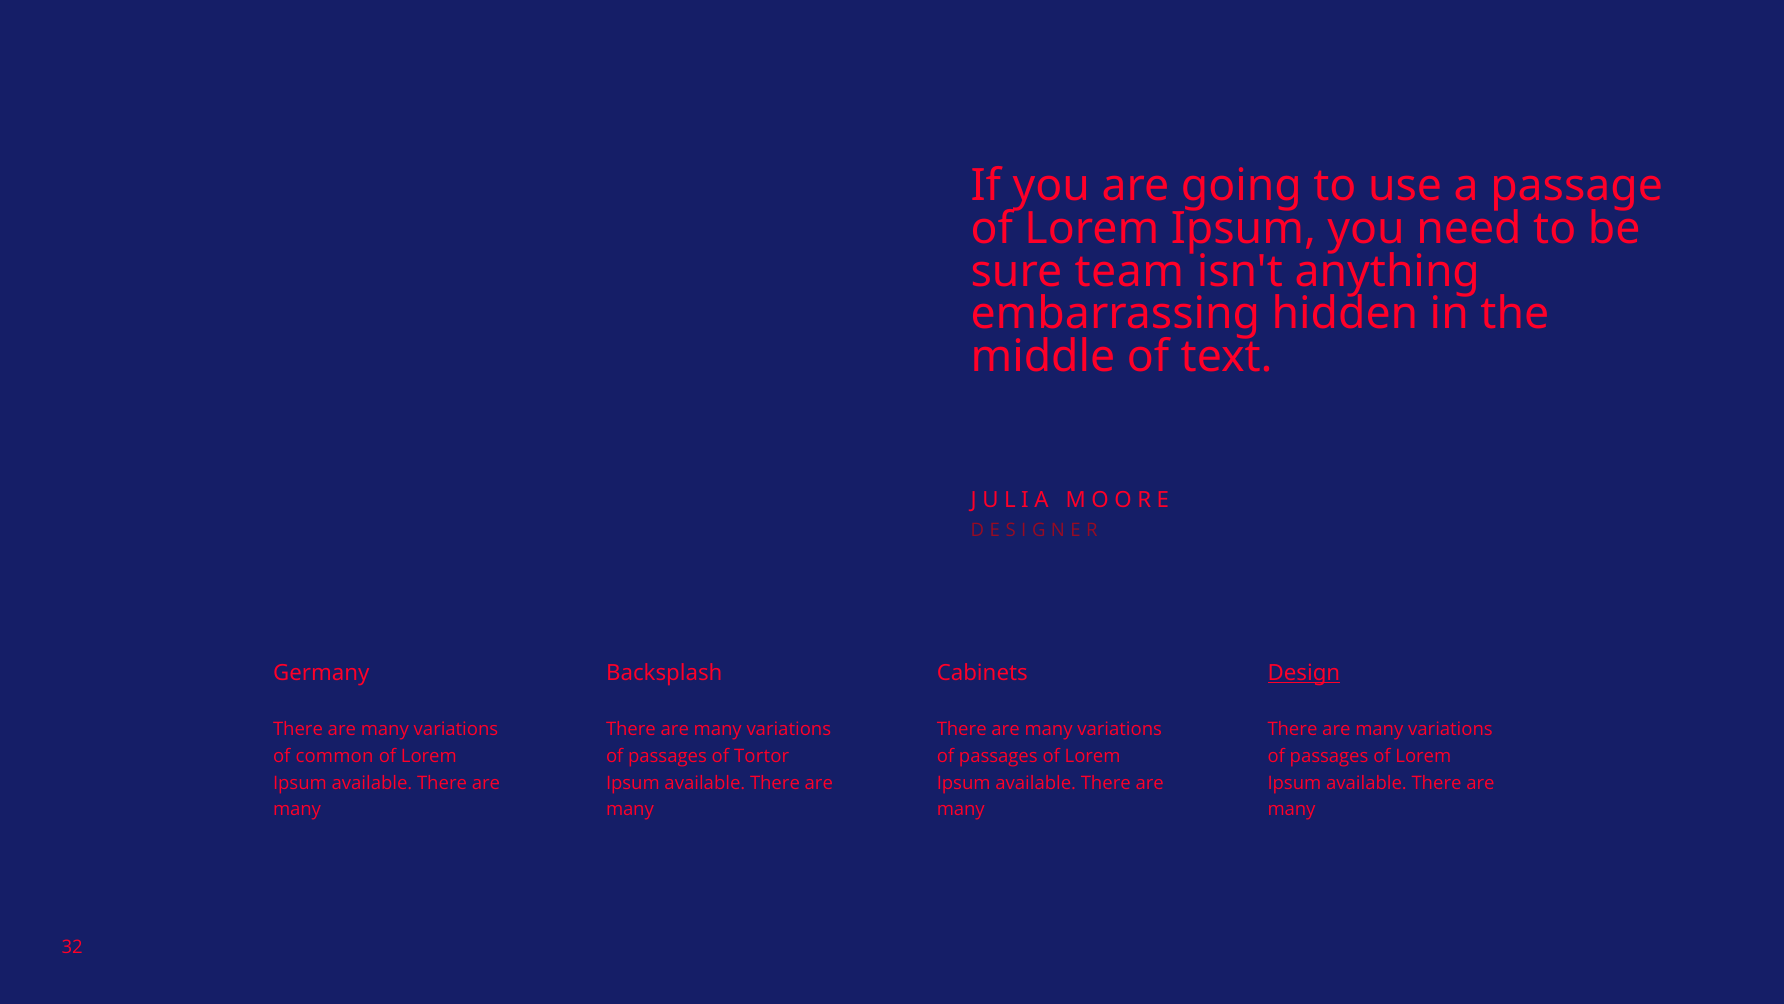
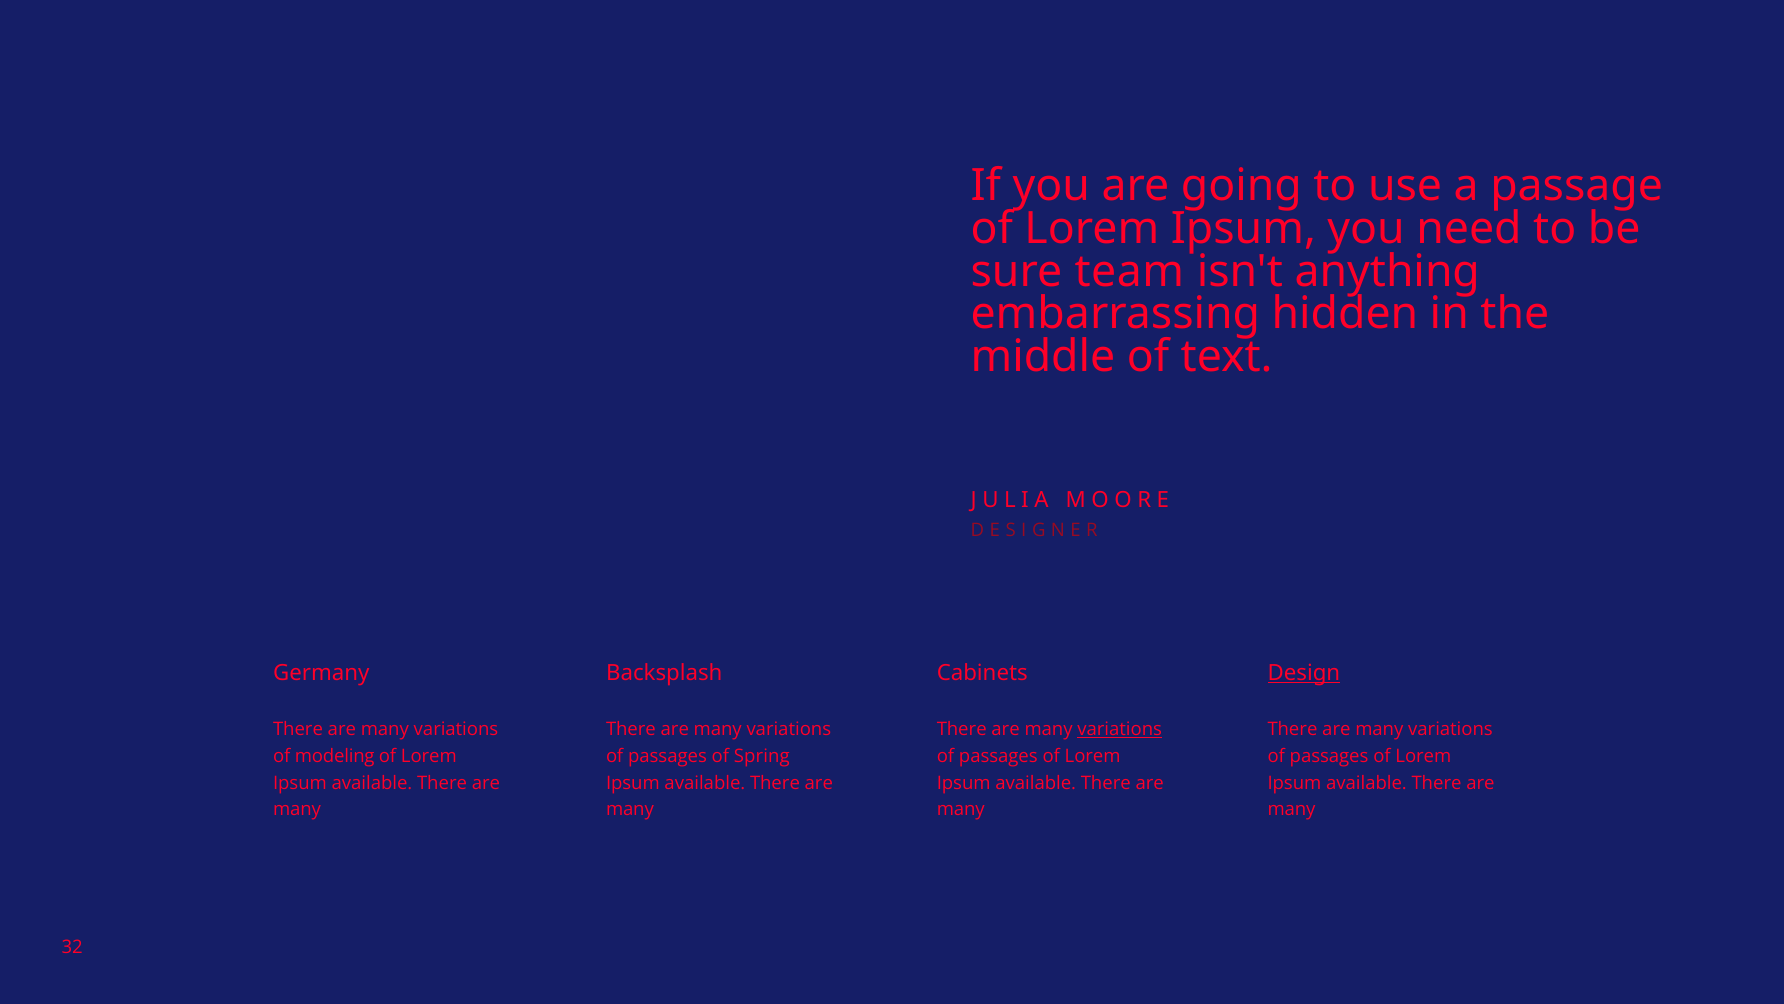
variations underline: none -> present (1120, 729)
common: common -> modeling (335, 756)
Tortor: Tortor -> Spring (762, 756)
